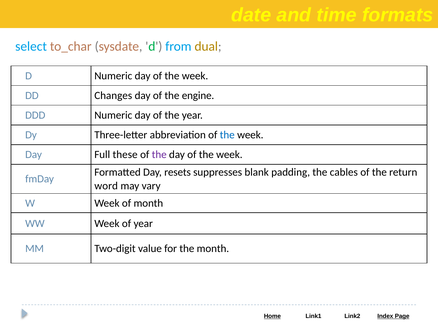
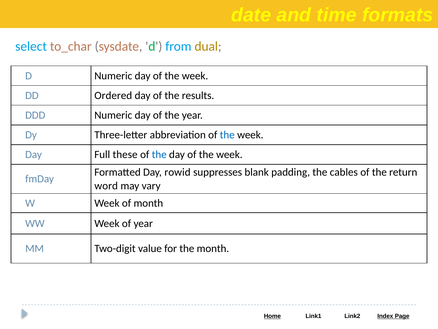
Changes: Changes -> Ordered (113, 95)
engine: engine -> results (198, 95)
the colour: purple -> blue (159, 154)
resets: resets -> rowid (177, 172)
